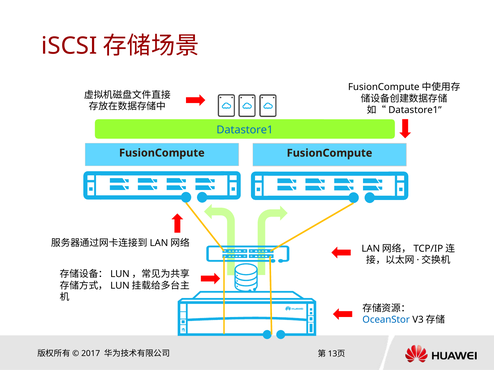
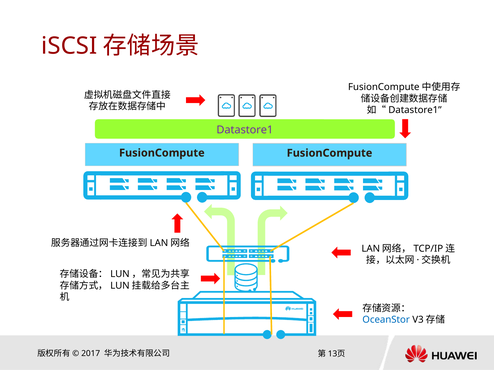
Datastore1 colour: blue -> purple (245, 130)
